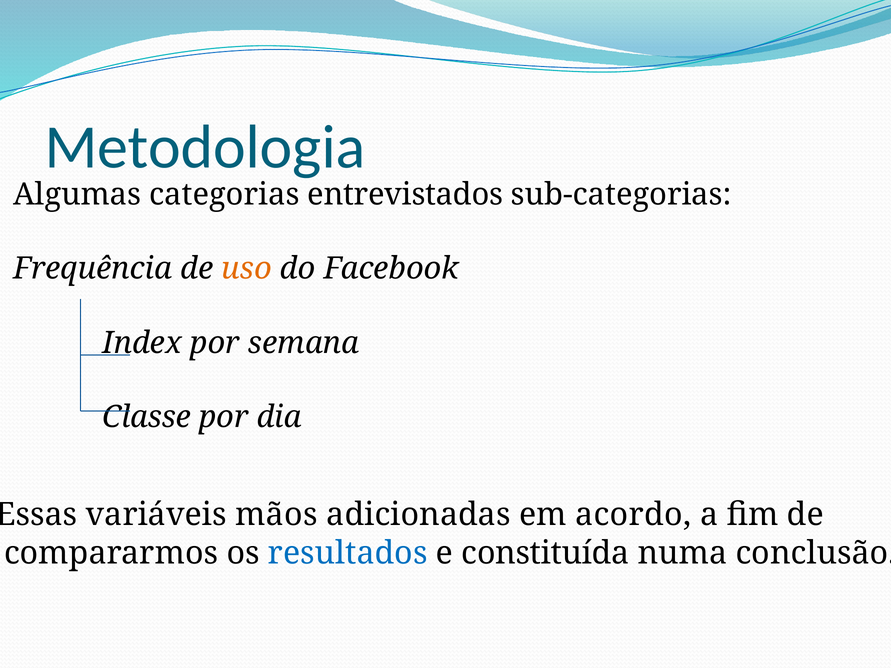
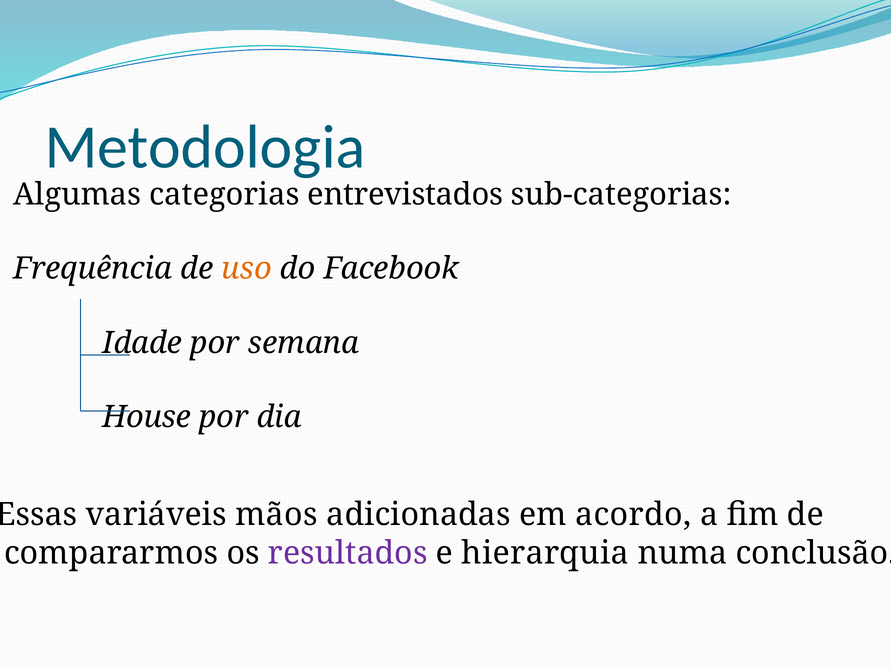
Index: Index -> Idade (142, 343)
Classe: Classe -> House (147, 417)
resultados colour: blue -> purple (348, 553)
constituída: constituída -> hierarquia (545, 553)
